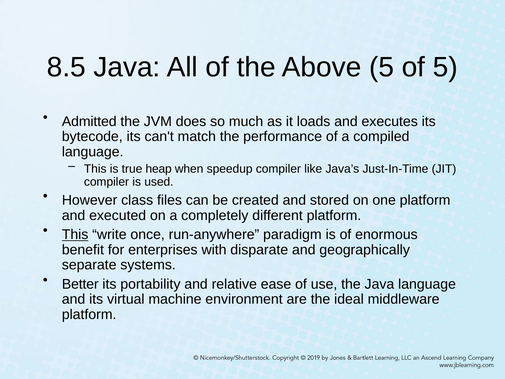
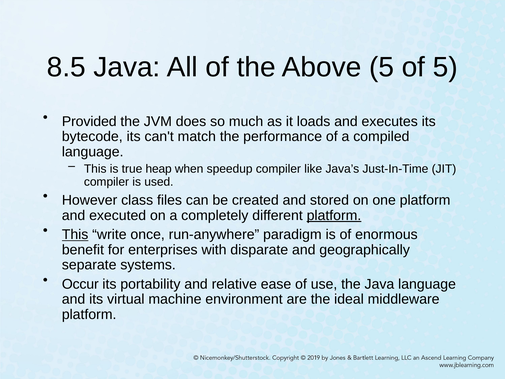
Admitted: Admitted -> Provided (89, 121)
platform underline: none -> present (334, 215)
Better: Better -> Occur (80, 284)
